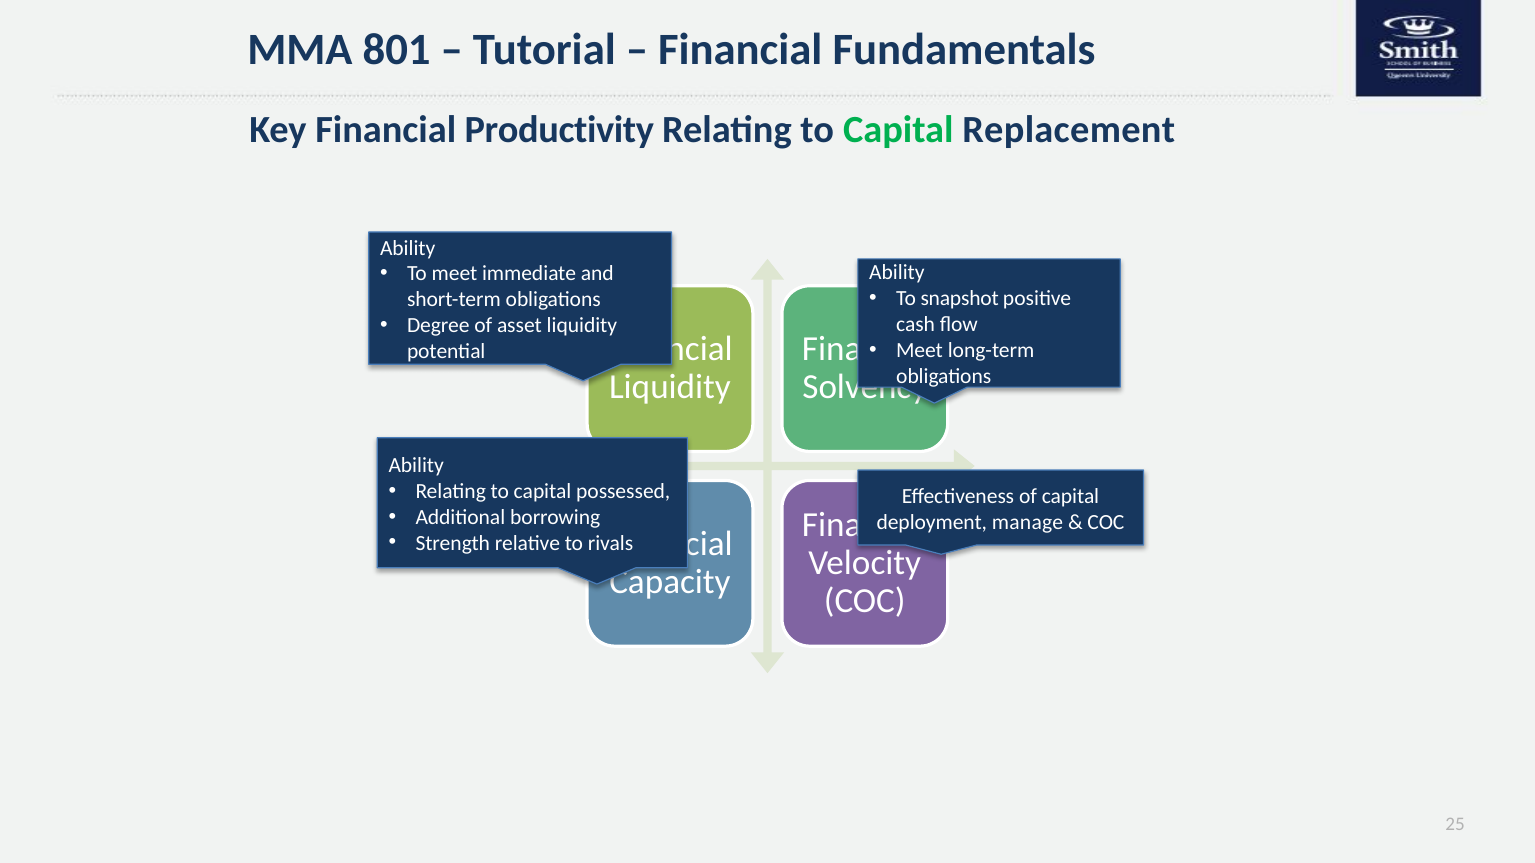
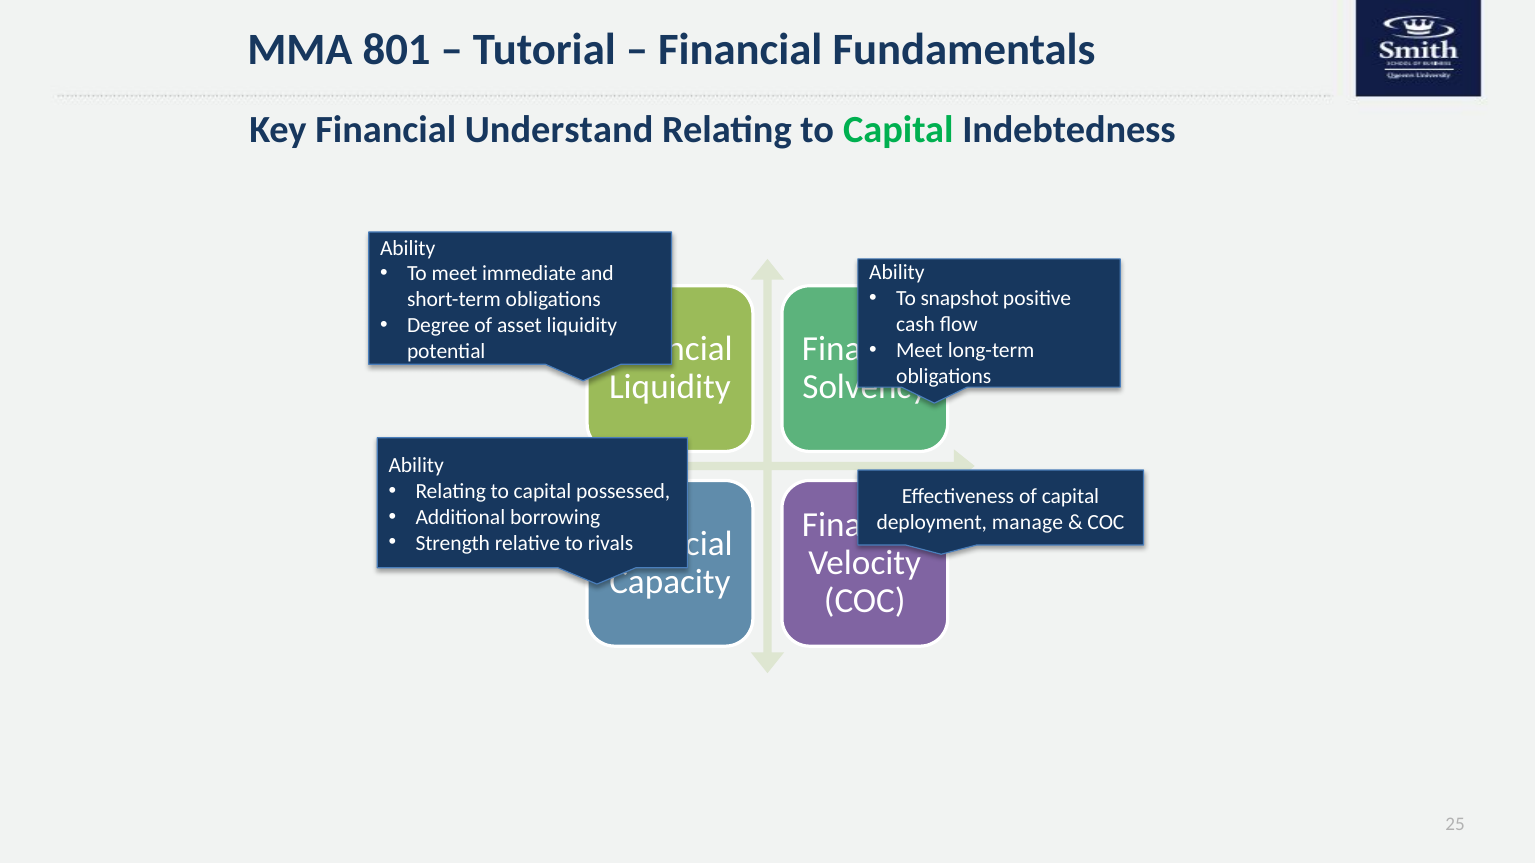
Productivity: Productivity -> Understand (559, 129)
Replacement: Replacement -> Indebtedness (1069, 129)
